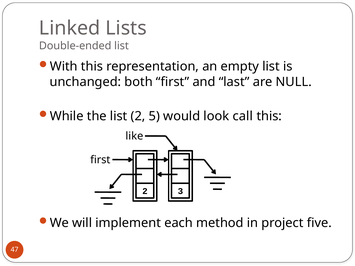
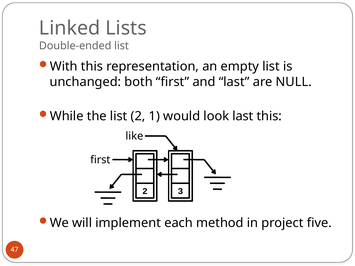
5: 5 -> 1 (154, 116)
look call: call -> last (243, 116)
